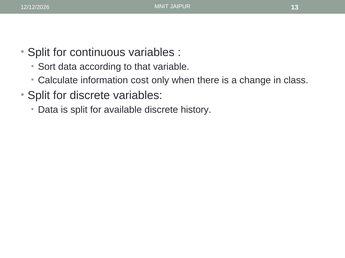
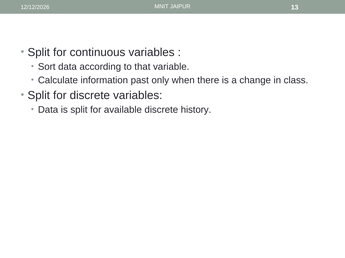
cost: cost -> past (140, 80)
